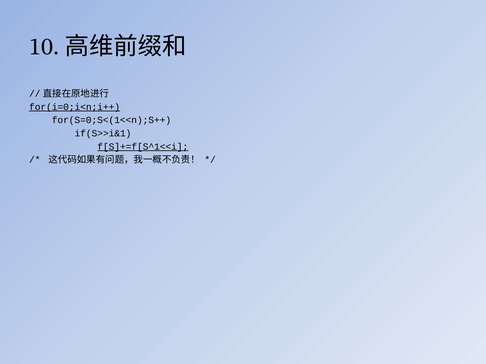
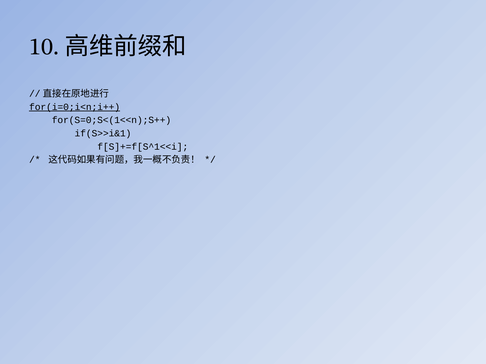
f[S]+=f[S^1<<i underline: present -> none (143, 147)
